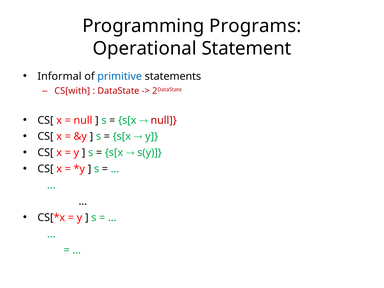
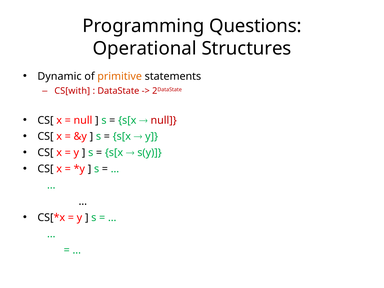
Programs: Programs -> Questions (255, 26)
Statement: Statement -> Structures (246, 48)
Informal: Informal -> Dynamic (60, 76)
primitive colour: blue -> orange (120, 76)
